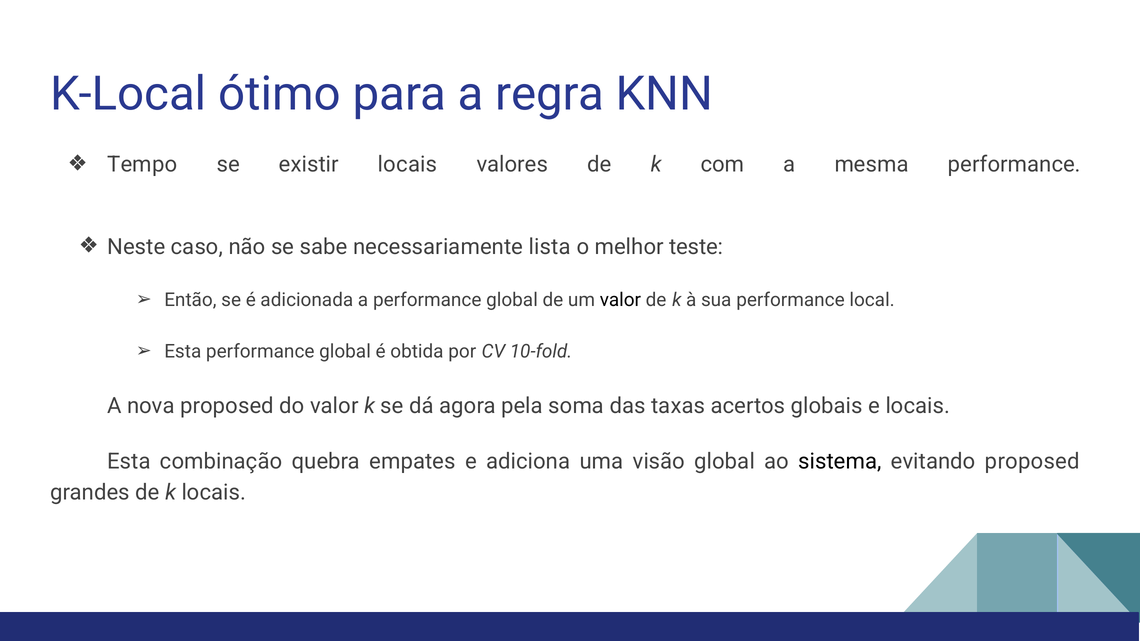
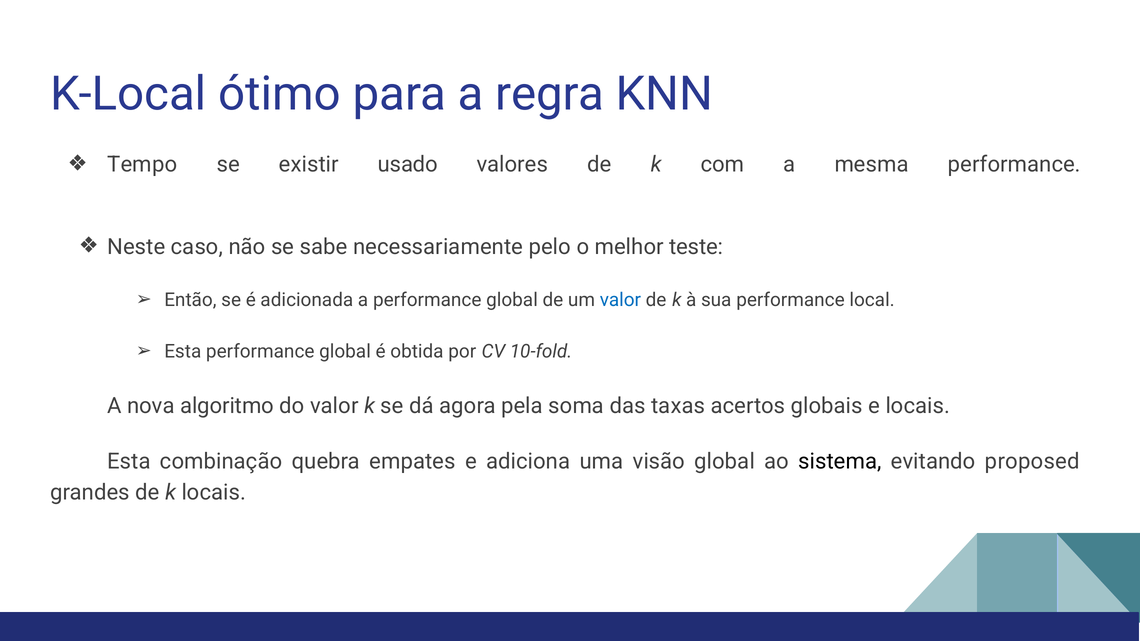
existir locais: locais -> usado (408, 165)
lista: lista -> pelo (550, 247)
valor colour: black -> blue (620, 300)
nova proposed: proposed -> algoritmo (227, 406)
